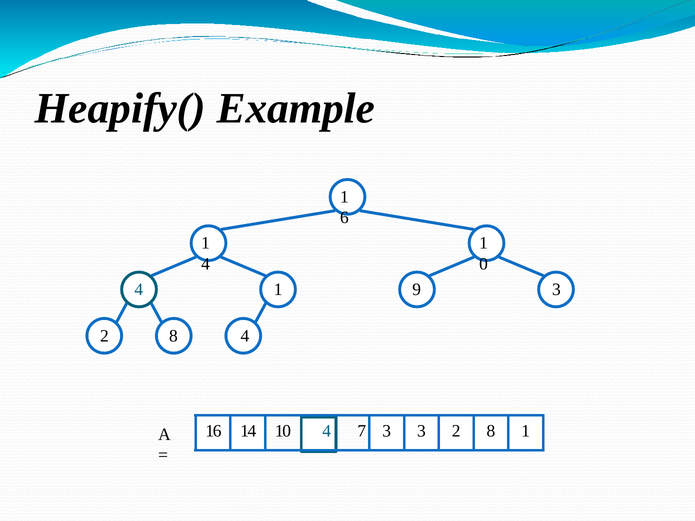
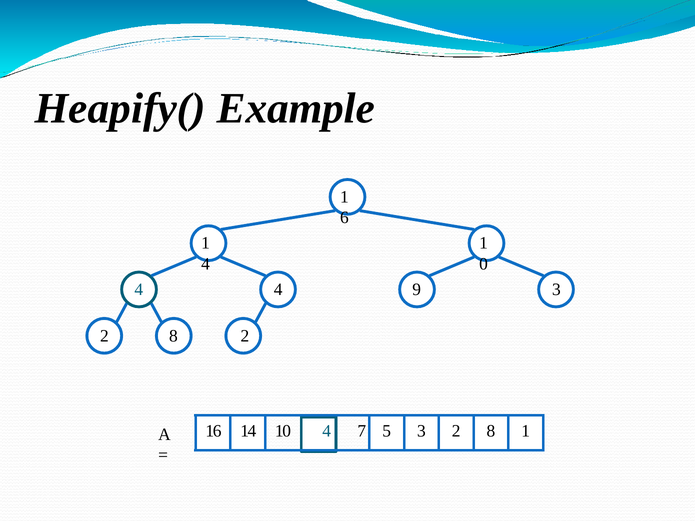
1: 1 -> 4 (278, 290)
8 4: 4 -> 2 (245, 336)
7 3: 3 -> 5 (387, 431)
